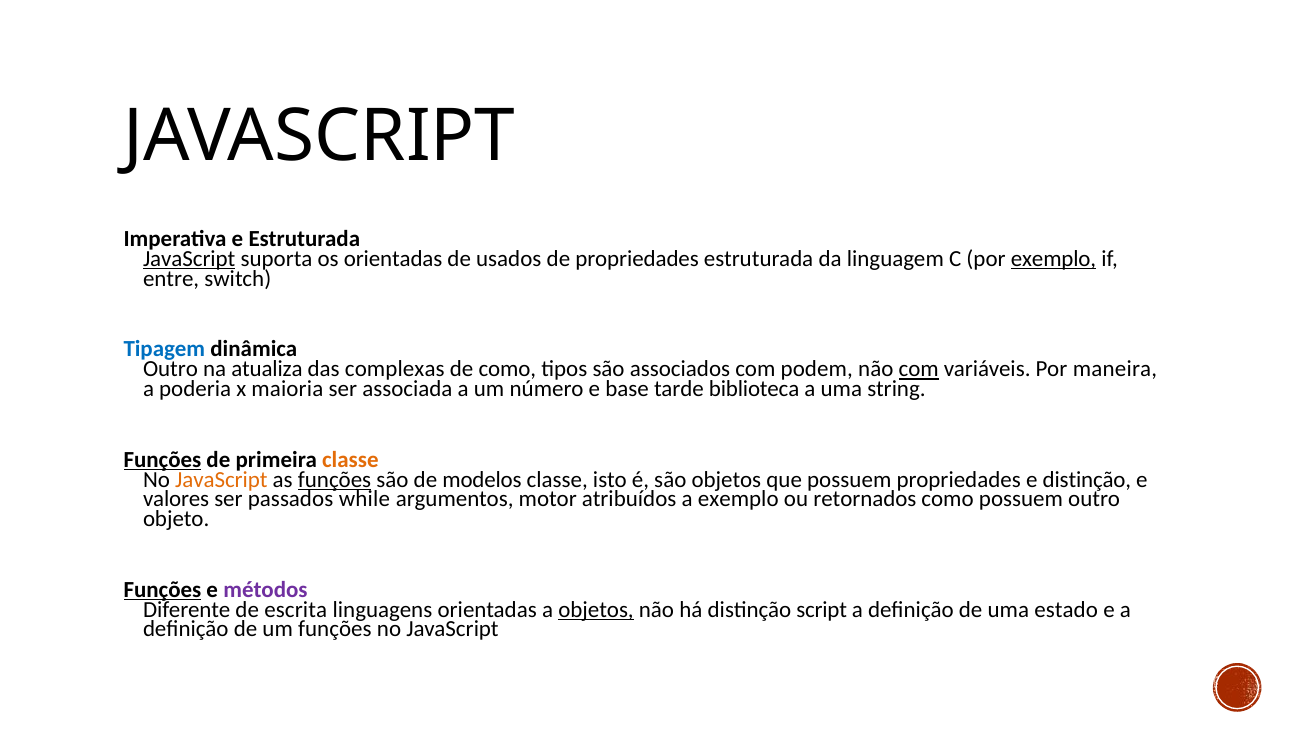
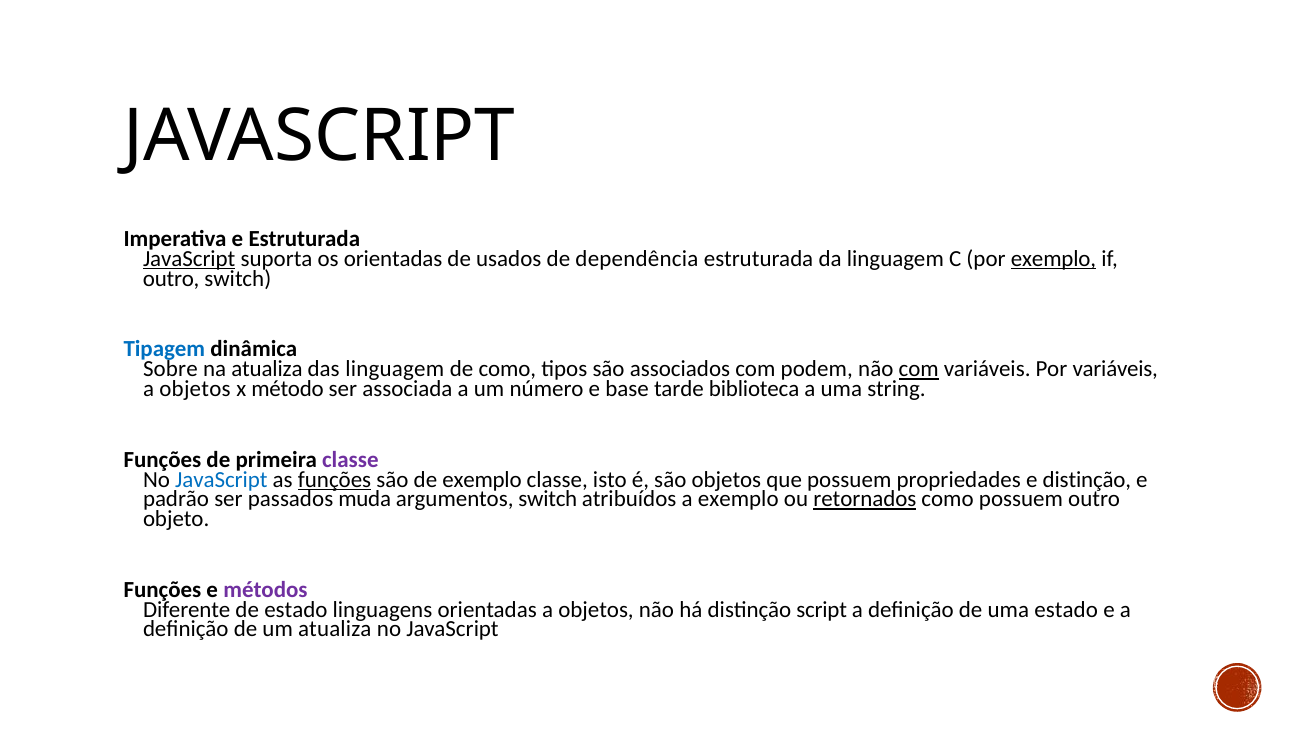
de propriedades: propriedades -> dependência (637, 259)
entre: entre -> outro (171, 279)
Outro: Outro -> Sobre (170, 369)
das complexas: complexas -> linguagem (395, 369)
Por maneira: maneira -> variáveis (1115, 369)
poderia: poderia -> objetos (195, 389)
maioria: maioria -> método (288, 389)
Funções underline: present -> none (162, 459)
classe colour: orange -> purple (350, 459)
JavaScript colour: orange -> blue (221, 479)
de modelos: modelos -> exemplo (482, 479)
valores: valores -> padrão (176, 499)
while: while -> muda (365, 499)
argumentos motor: motor -> switch (548, 499)
retornados underline: none -> present (865, 499)
Funções underline: present -> none (162, 589)
de escrita: escrita -> estado (296, 609)
objetos underline: present -> none (596, 609)
um funções: funções -> atualiza (335, 629)
